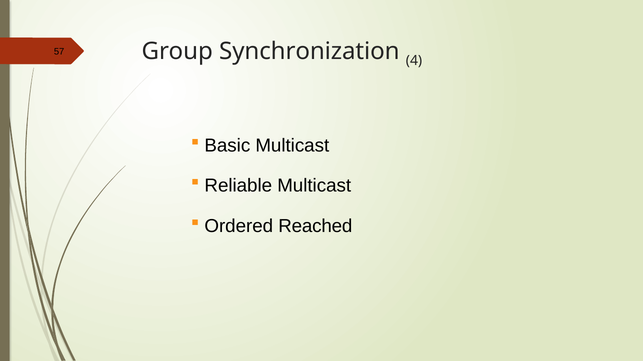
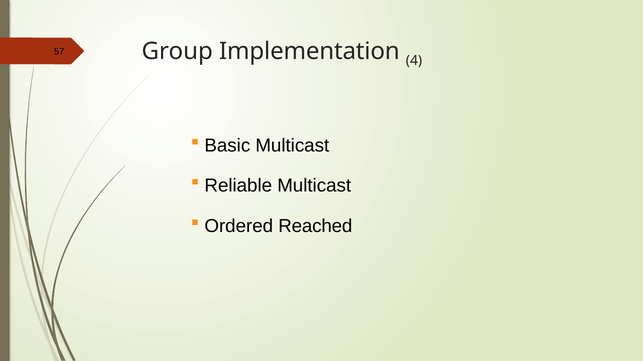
Synchronization: Synchronization -> Implementation (309, 51)
